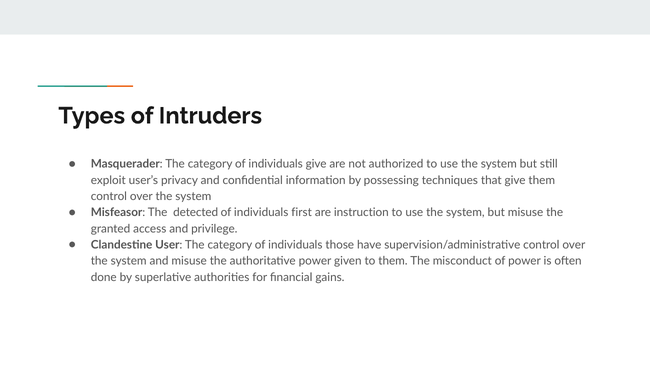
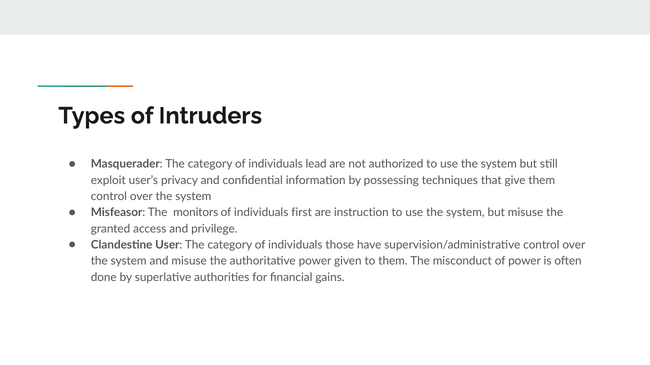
individuals give: give -> lead (316, 164)
detected: detected -> monitors (196, 213)
